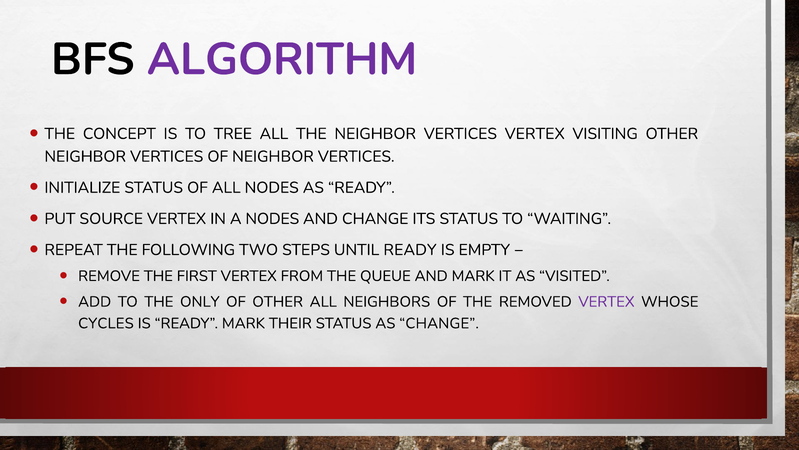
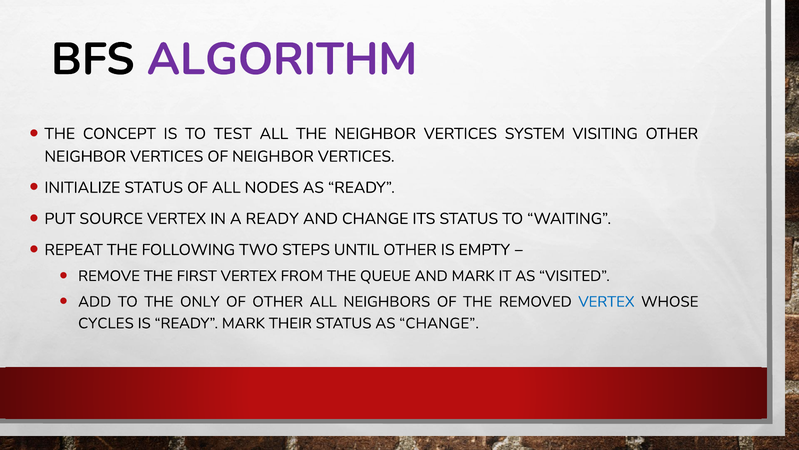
TREE: TREE -> TEST (233, 134)
VERTICES VERTEX: VERTEX -> SYSTEM (535, 134)
A NODES: NODES -> READY (272, 218)
UNTIL READY: READY -> OTHER (410, 250)
VERTEX colour: purple -> blue (606, 301)
